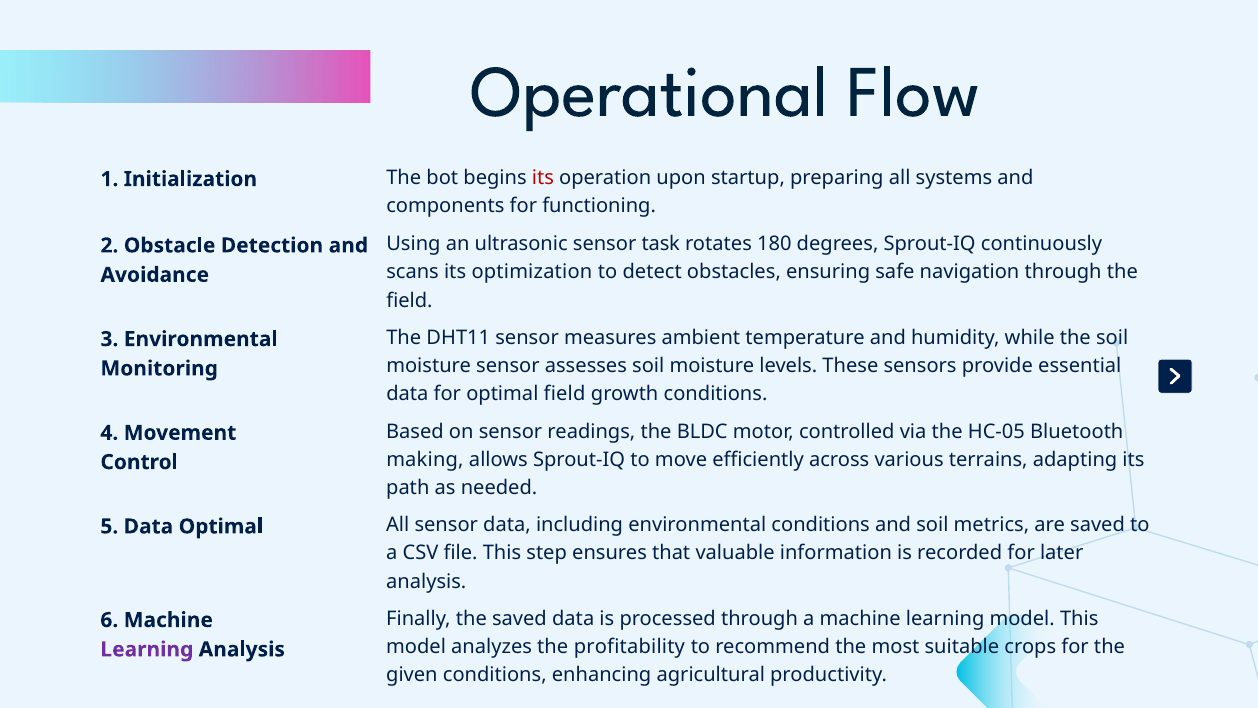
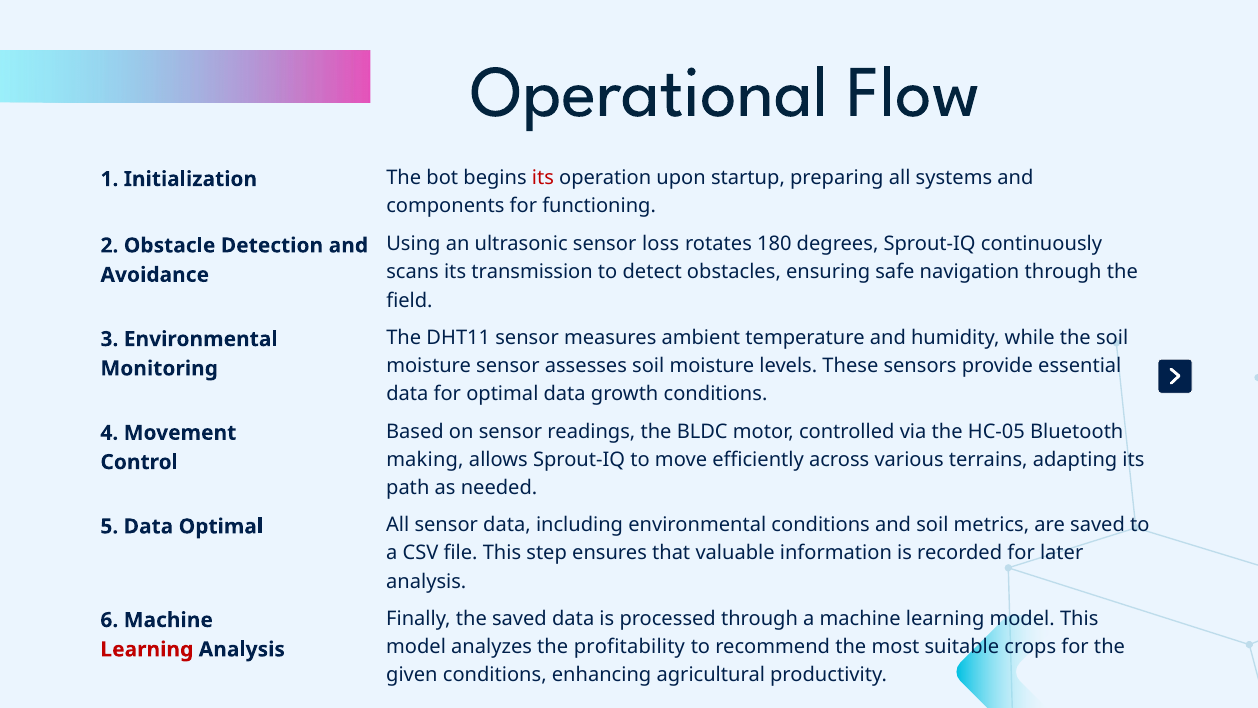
task: task -> loss (661, 244)
optimization: optimization -> transmission (532, 272)
optimal field: field -> data (565, 394)
Learning colour: purple -> red (147, 649)
